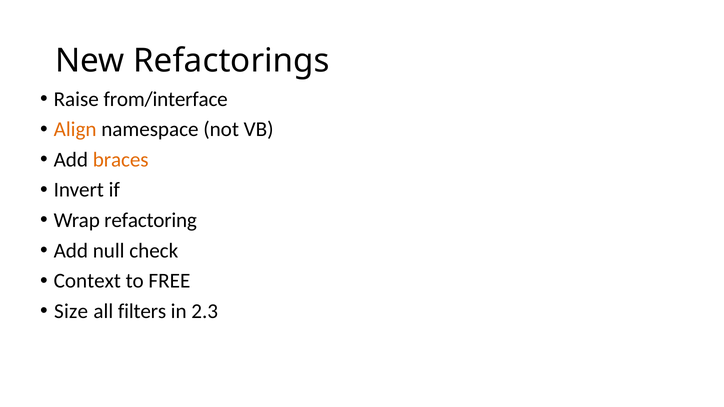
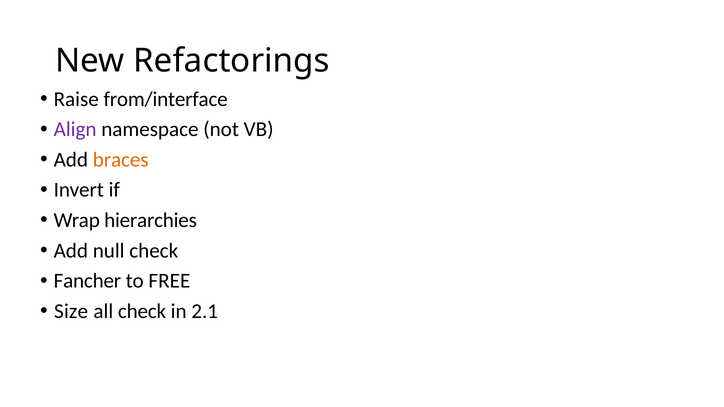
Align colour: orange -> purple (75, 129)
refactoring: refactoring -> hierarchies (151, 220)
Context: Context -> Fancher (87, 281)
all filters: filters -> check (142, 311)
2.3: 2.3 -> 2.1 (205, 311)
